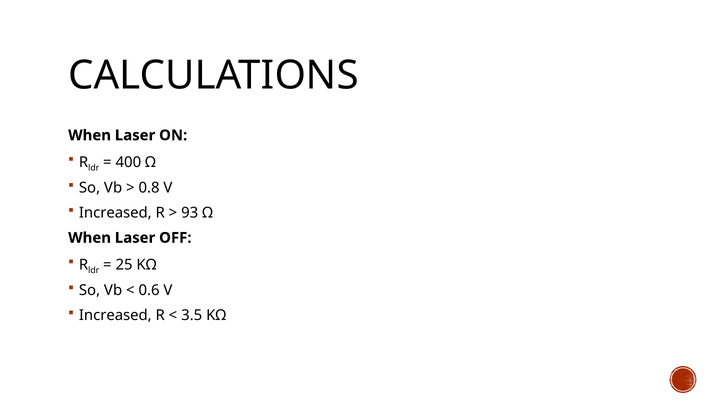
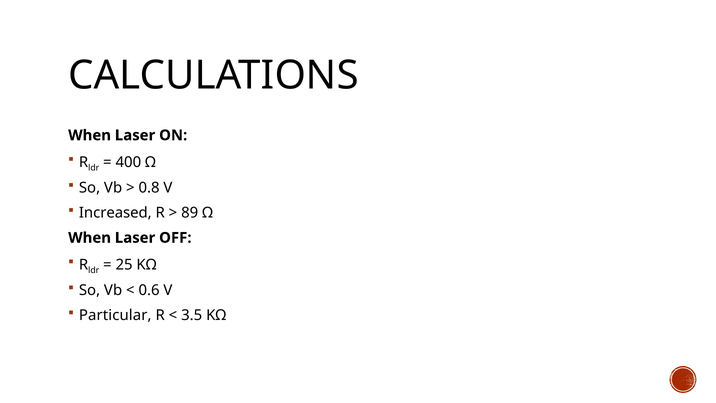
93: 93 -> 89 (190, 213)
Increased: Increased -> Particular (115, 315)
